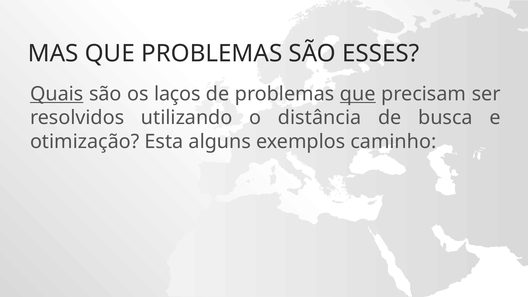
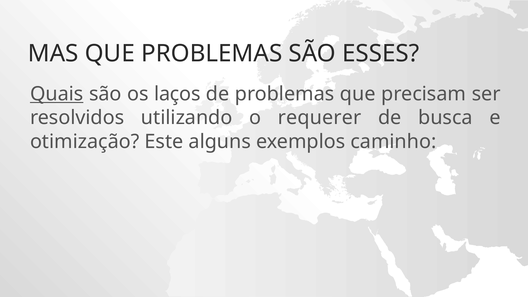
que underline: present -> none (358, 94)
distância: distância -> requerer (320, 118)
Esta: Esta -> Este (164, 142)
